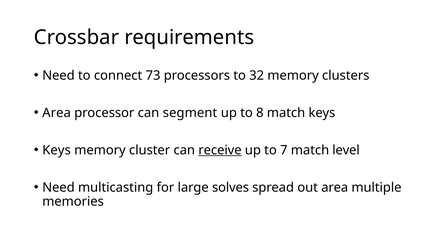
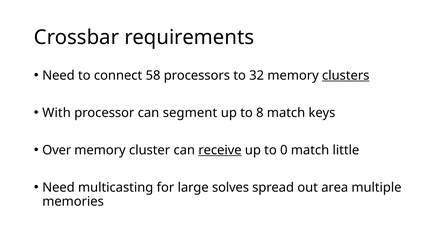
73: 73 -> 58 (153, 75)
clusters underline: none -> present (346, 75)
Area: Area -> With (57, 112)
Keys: Keys -> Over (57, 150)
7: 7 -> 0 (284, 150)
level: level -> little (346, 150)
